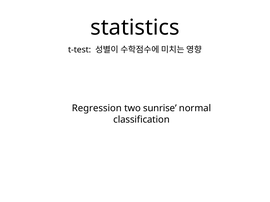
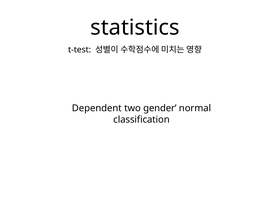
Regression: Regression -> Dependent (97, 109)
sunrise: sunrise -> gender (160, 109)
